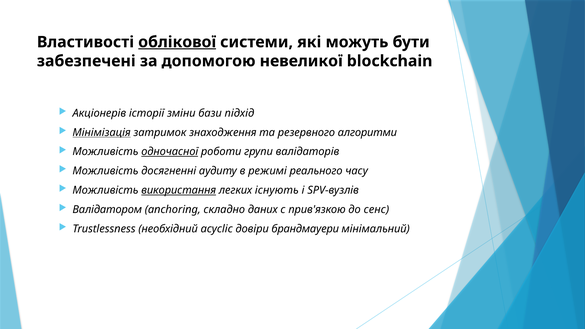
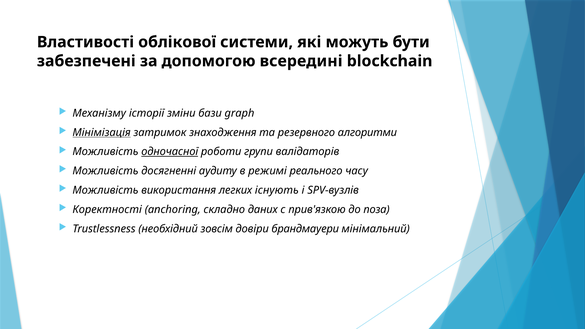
облікової underline: present -> none (177, 42)
невеликої: невеликої -> всередині (301, 61)
Акціонерів: Акціонерів -> Механізму (99, 113)
підхід: підхід -> graph (239, 113)
використання underline: present -> none (179, 190)
Валідатором: Валідатором -> Коректності (107, 210)
сенс: сенс -> поза (377, 210)
acyclic: acyclic -> зовсім (217, 229)
